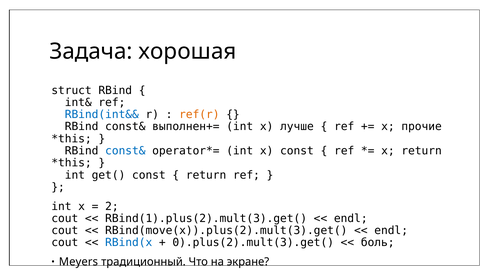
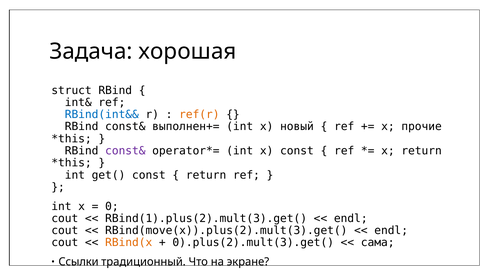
лучше: лучше -> новый (297, 127)
const& colour: blue -> purple (125, 151)
2: 2 -> 0 (112, 206)
RBind(x colour: blue -> orange (129, 243)
боль: боль -> сама (378, 243)
Meyers: Meyers -> Ссылки (79, 262)
